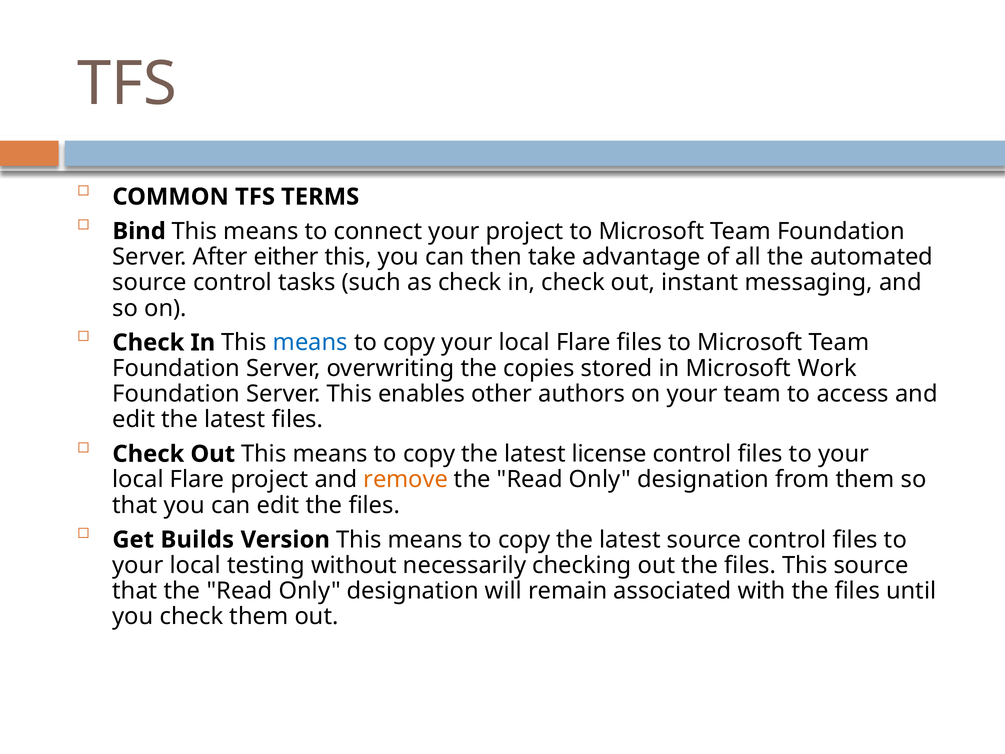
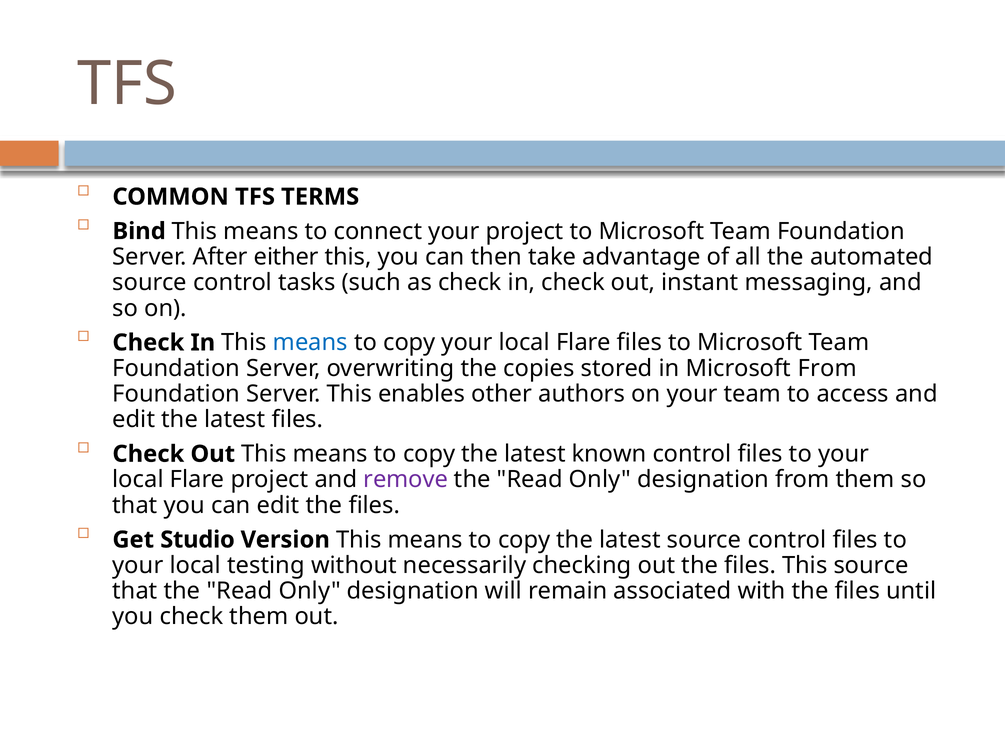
Microsoft Work: Work -> From (827, 368)
license: license -> known (609, 454)
remove colour: orange -> purple (406, 479)
Builds: Builds -> Studio (198, 540)
